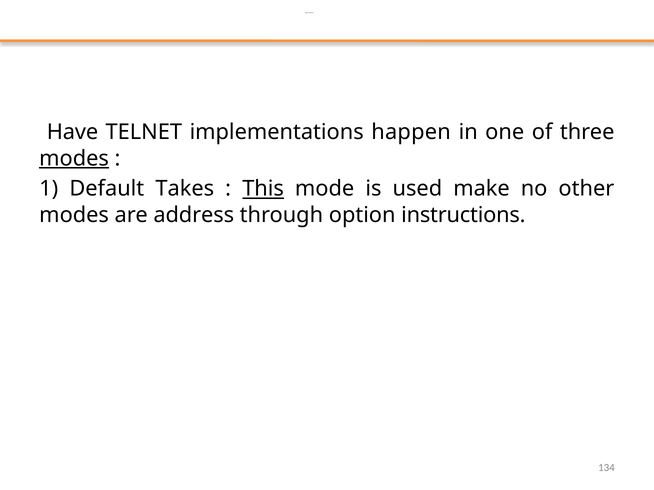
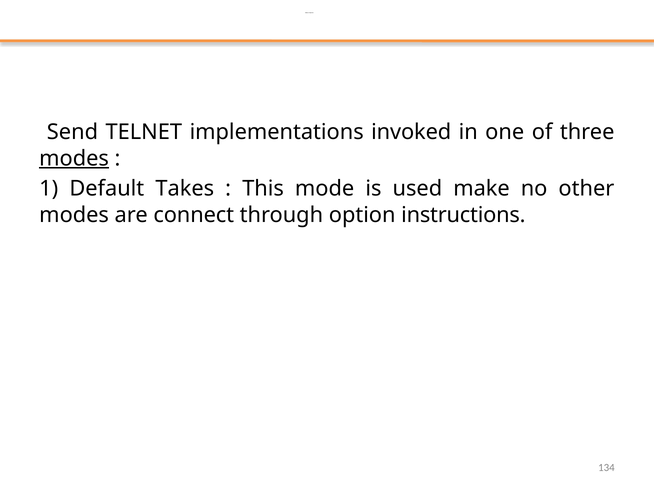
Have: Have -> Send (72, 132)
happen: happen -> invoked (411, 132)
This underline: present -> none (263, 189)
address: address -> connect (194, 215)
